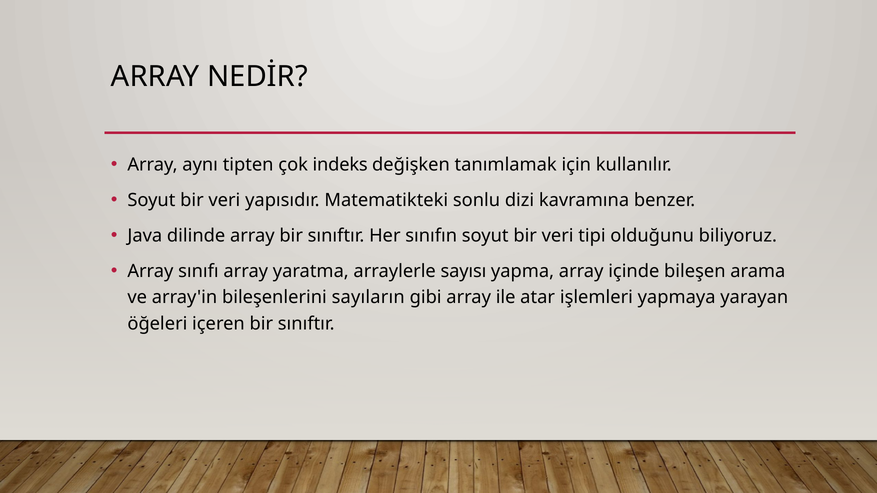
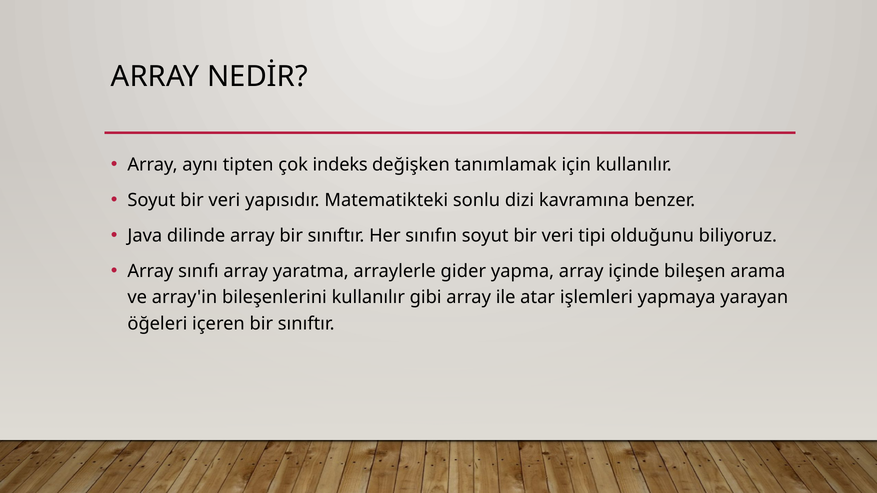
sayısı: sayısı -> gider (463, 271)
bileşenlerini sayıların: sayıların -> kullanılır (368, 298)
